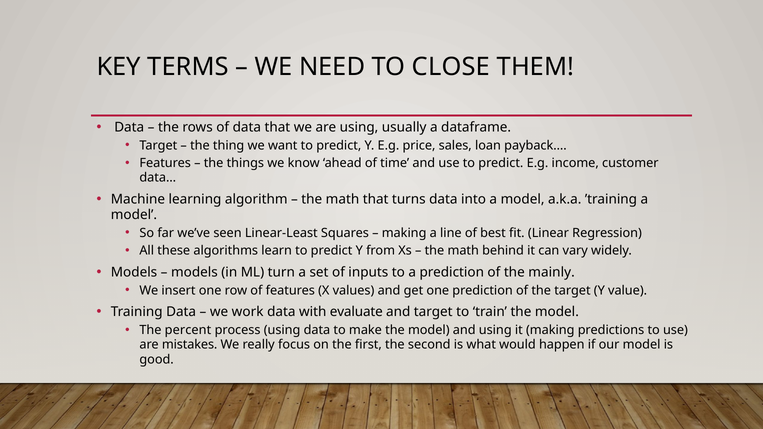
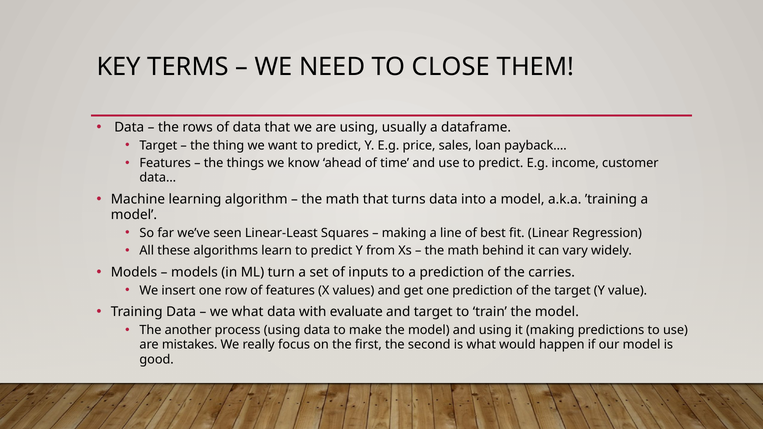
mainly: mainly -> carries (552, 272)
we work: work -> what (248, 312)
percent: percent -> another (188, 330)
